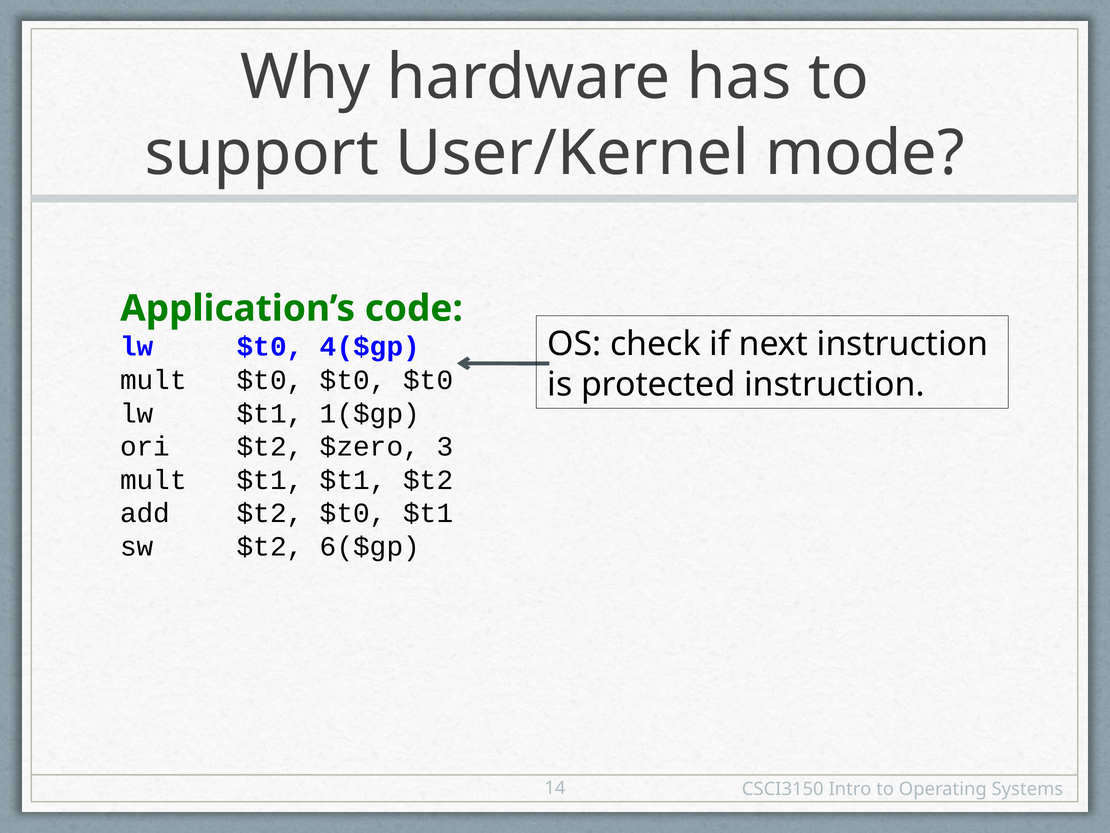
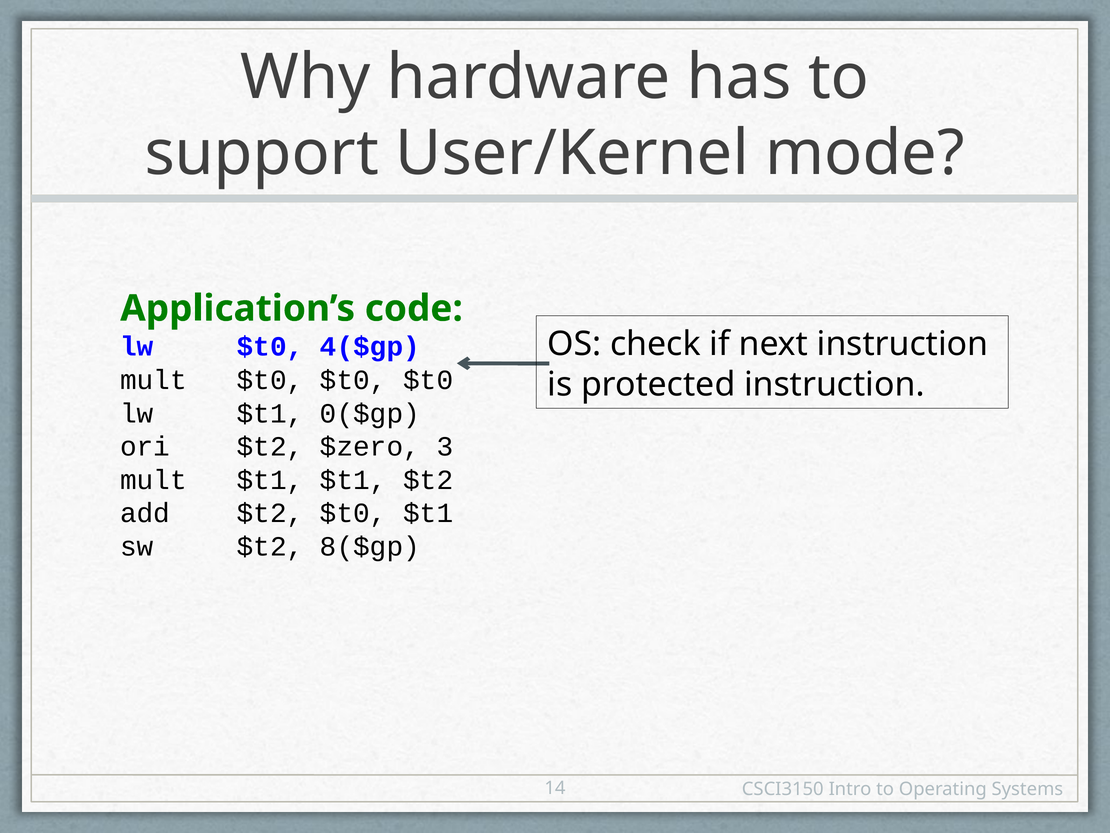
1($gp: 1($gp -> 0($gp (370, 413)
6($gp: 6($gp -> 8($gp (370, 546)
